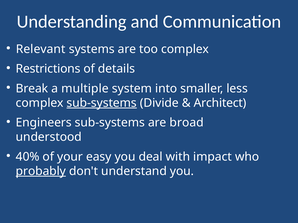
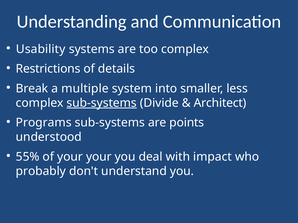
Relevant: Relevant -> Usability (41, 49)
Engineers: Engineers -> Programs (44, 123)
broad: broad -> points (187, 123)
40%: 40% -> 55% (28, 157)
your easy: easy -> your (99, 157)
probably underline: present -> none (41, 171)
